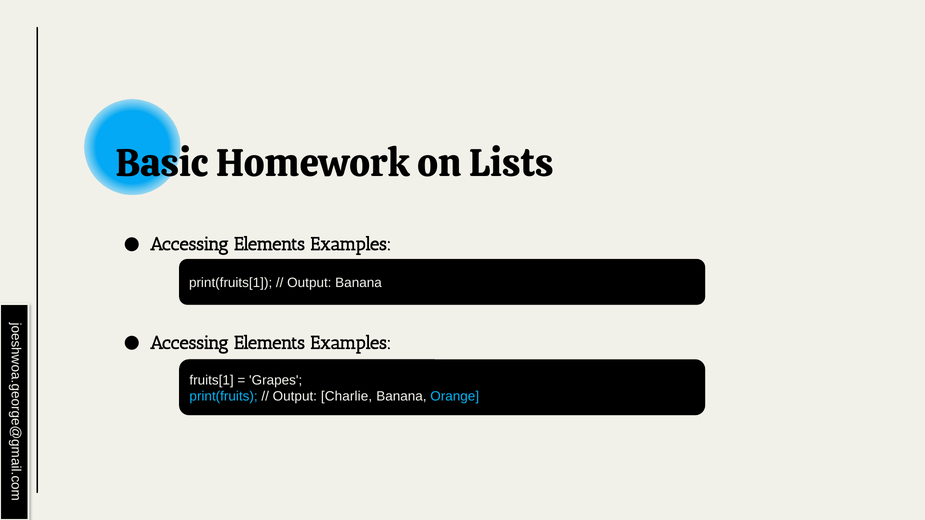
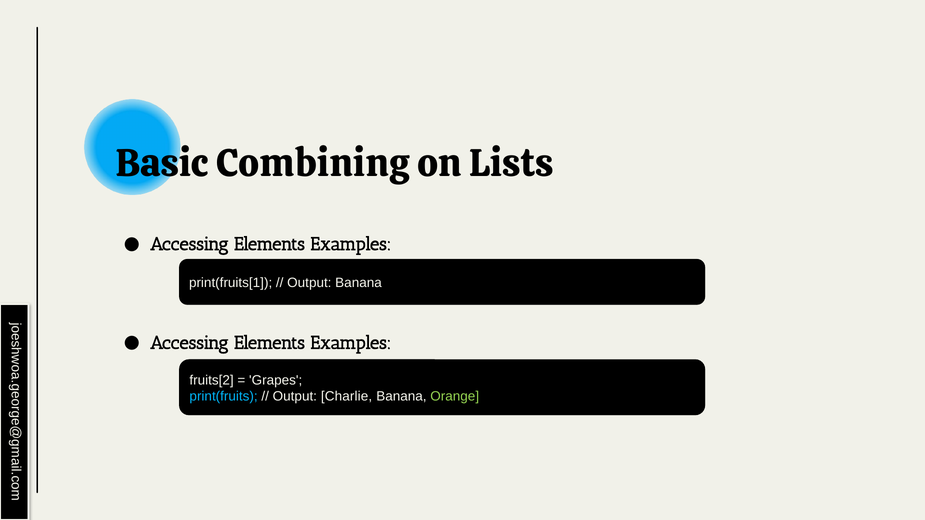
Homework: Homework -> Combining (313, 164)
fruits[1: fruits[1 -> fruits[2 (212, 380)
Orange colour: light blue -> light green (455, 396)
